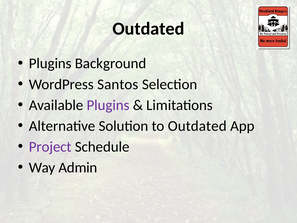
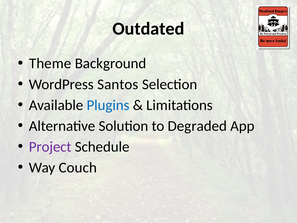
Plugins: Plugins -> Theme (50, 63)
Plugins colour: purple -> blue (108, 105)
to Outdated: Outdated -> Degraded (197, 126)
Admin: Admin -> Couch (78, 167)
